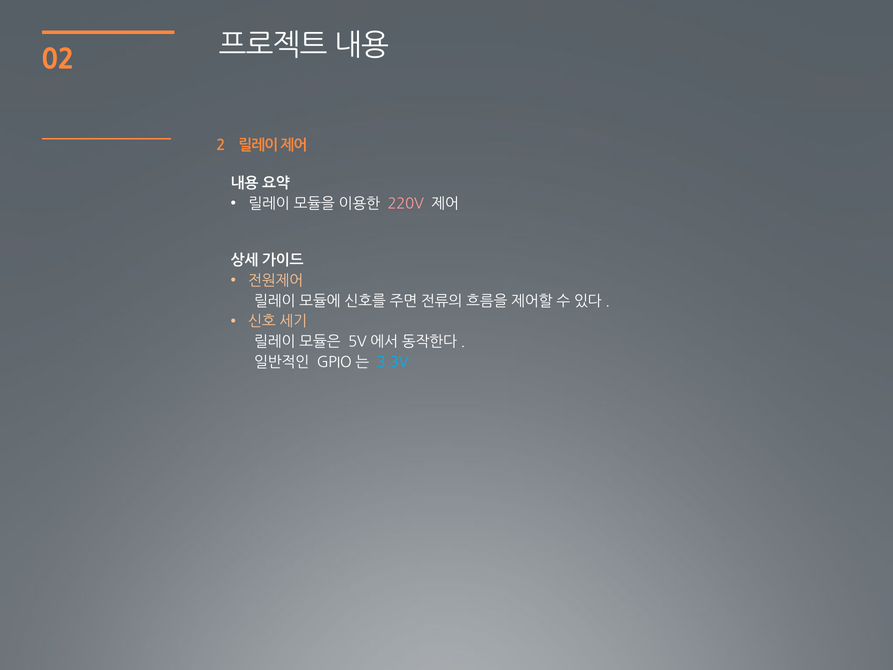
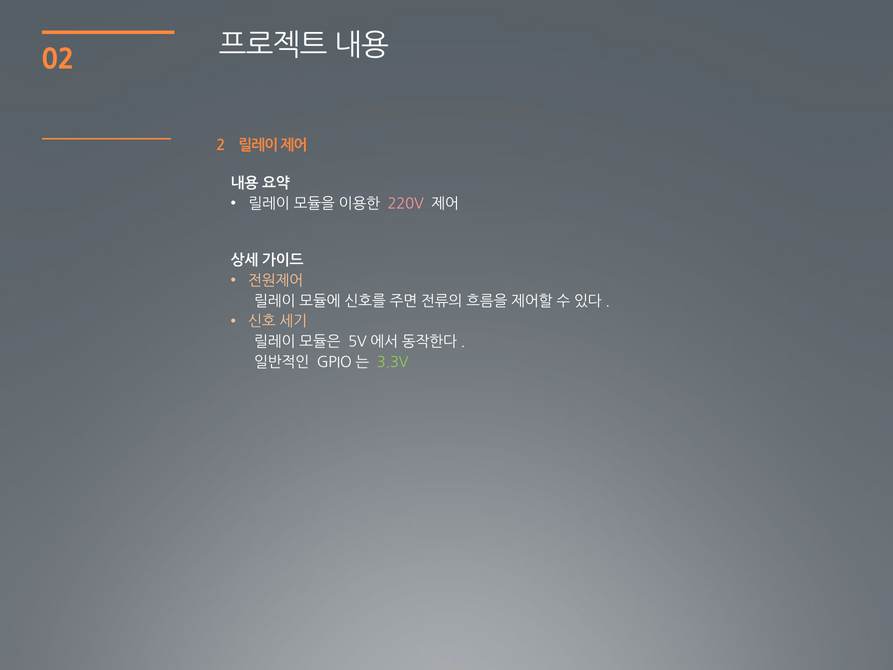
3.3V colour: light blue -> light green (393, 362)
